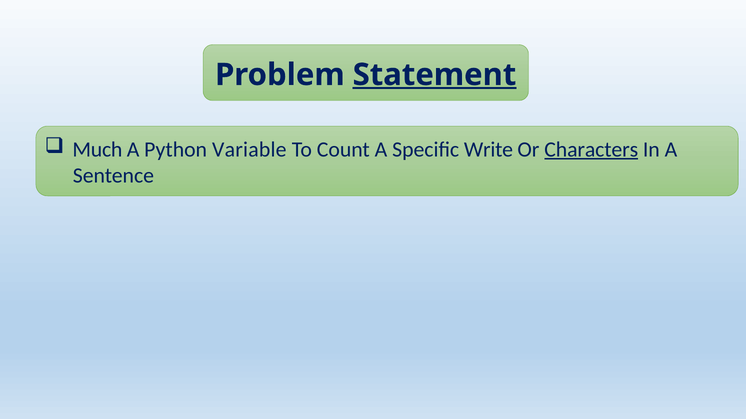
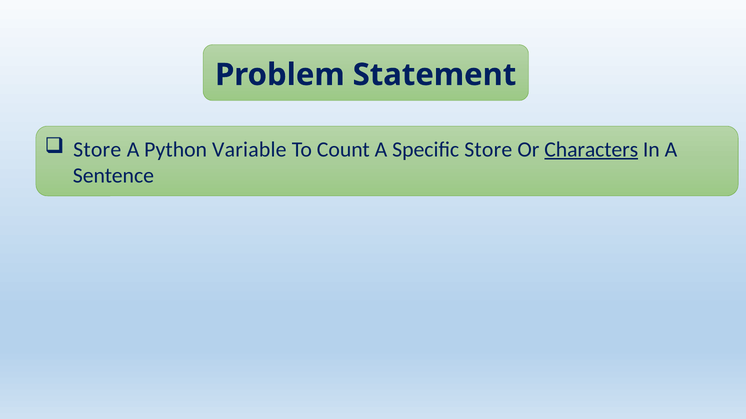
Statement underline: present -> none (434, 75)
Much: Much -> Store (97, 150)
Specific Write: Write -> Store (488, 150)
